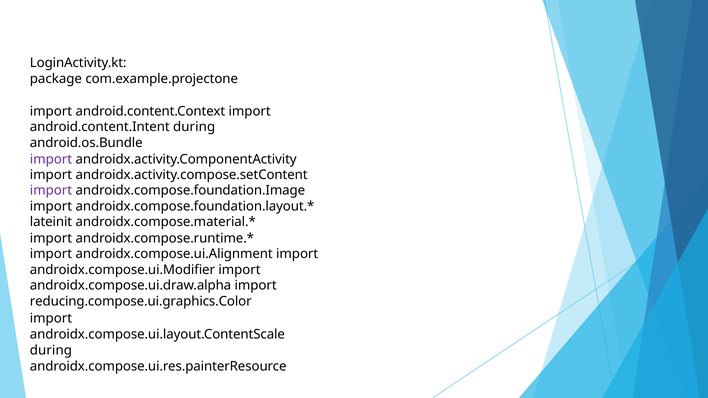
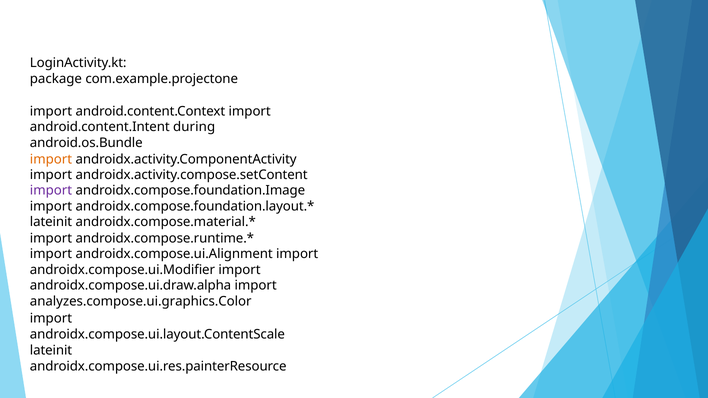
import colour: purple -> orange (51, 159)
reducing.compose.ui.graphics.Color: reducing.compose.ui.graphics.Color -> analyzes.compose.ui.graphics.Color (141, 301)
during: during -> lateinit (51, 351)
